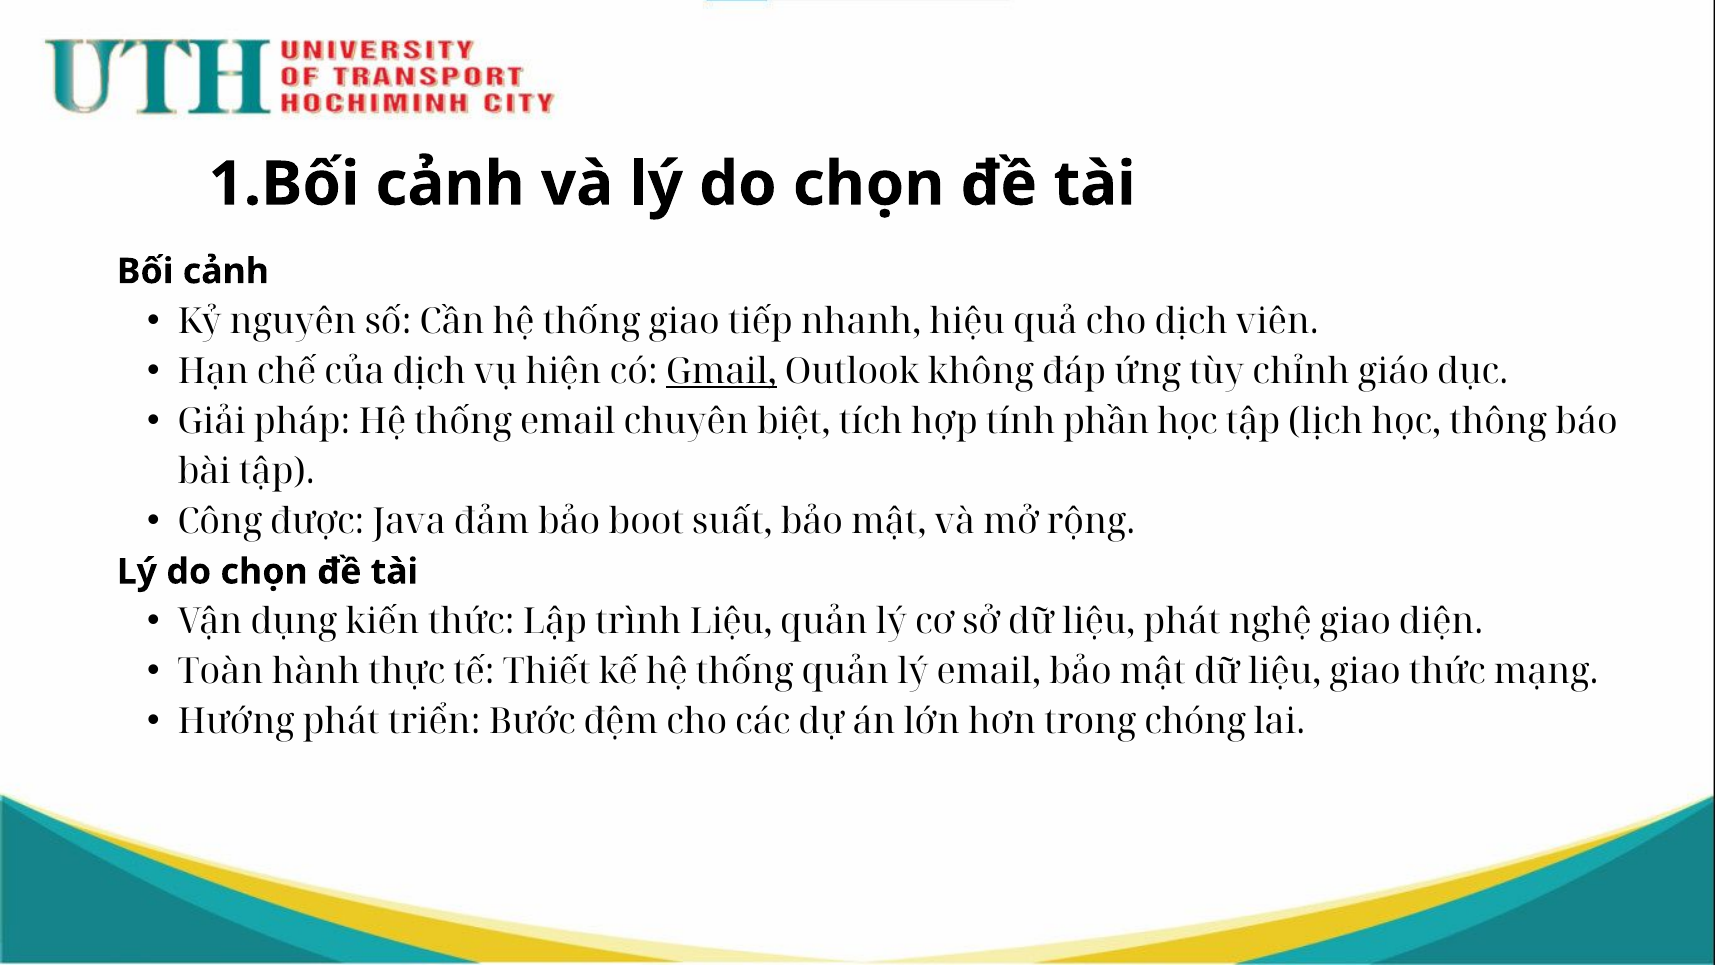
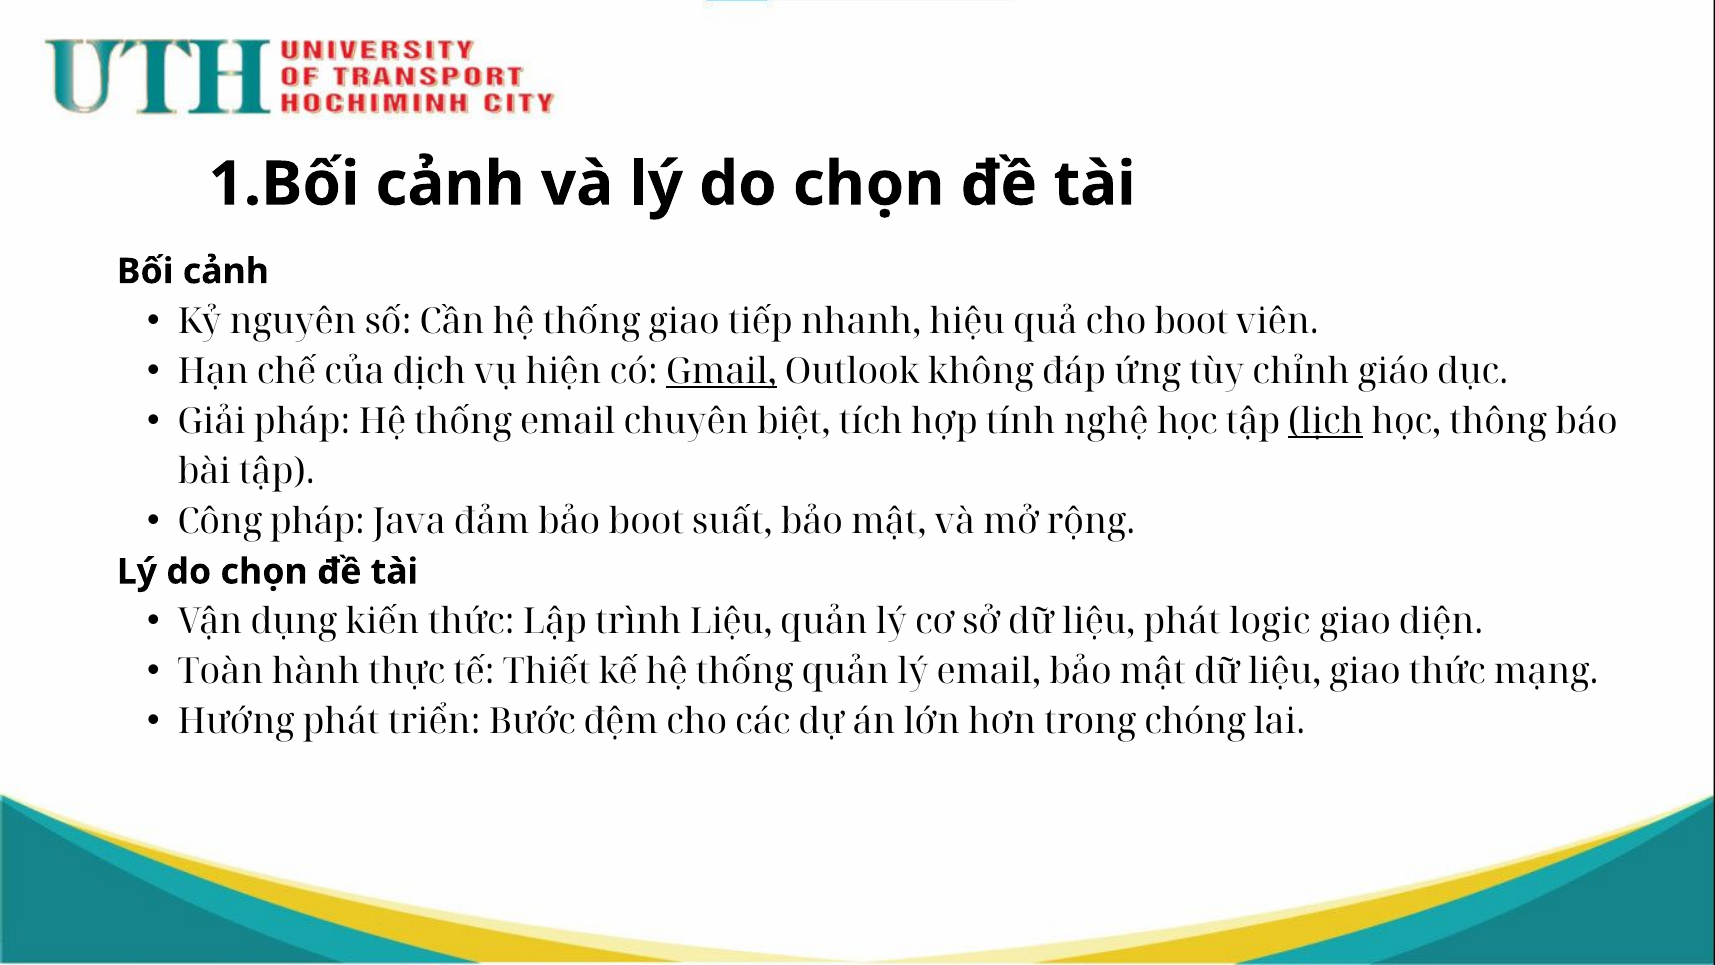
cho dịch: dịch -> boot (1191, 321)
phần: phần -> nghệ (1106, 421)
lịch underline: none -> present (1326, 421)
Công được: được -> pháp (317, 522)
nghệ: nghệ -> logic (1270, 622)
